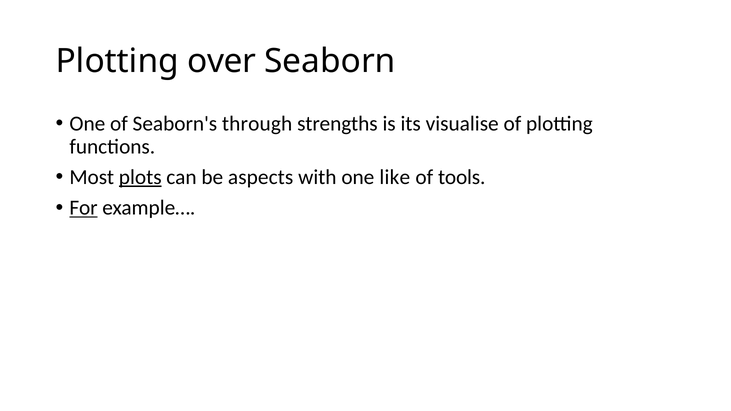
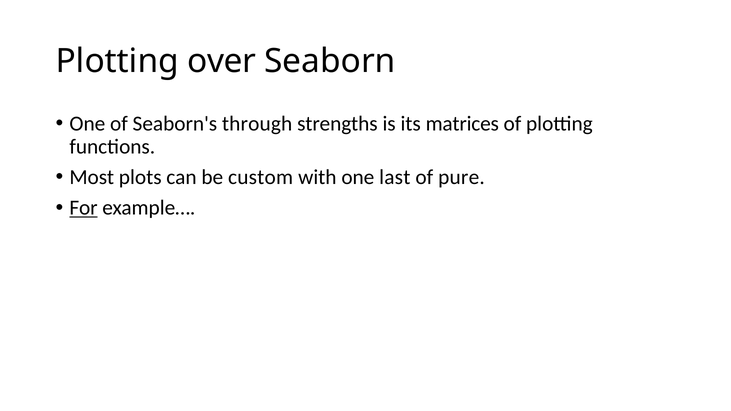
visualise: visualise -> matrices (462, 124)
plots underline: present -> none (140, 177)
aspects: aspects -> custom (261, 177)
like: like -> last (395, 177)
tools: tools -> pure (462, 177)
